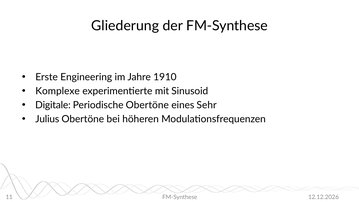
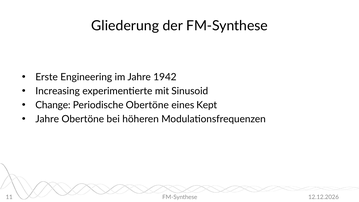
1910: 1910 -> 1942 (165, 77)
Komplexe: Komplexe -> Increasing (58, 91)
Digitale: Digitale -> Change (53, 105)
Sehr: Sehr -> Kept (207, 105)
Julius: Julius -> Jahre (47, 119)
